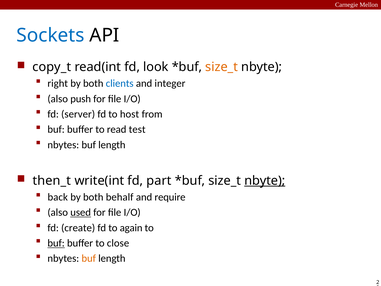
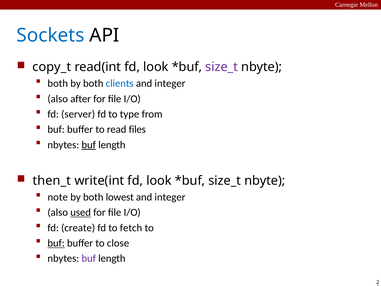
size_t colour: orange -> purple (222, 67)
right: right -> both (58, 83)
push: push -> after (81, 99)
host: host -> type (130, 114)
test: test -> files (137, 129)
buf underline: none -> present (89, 145)
write(int fd part: part -> look (159, 180)
nbyte underline: present -> none (265, 180)
back: back -> note (58, 197)
behalf: behalf -> lowest (120, 197)
require: require -> integer (170, 197)
again: again -> fetch (131, 228)
buf colour: orange -> purple (89, 258)
